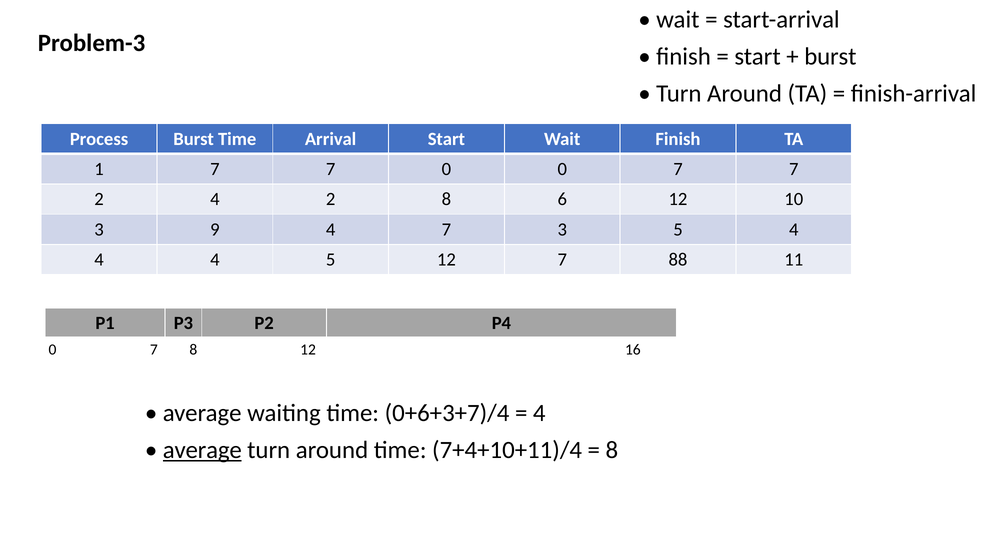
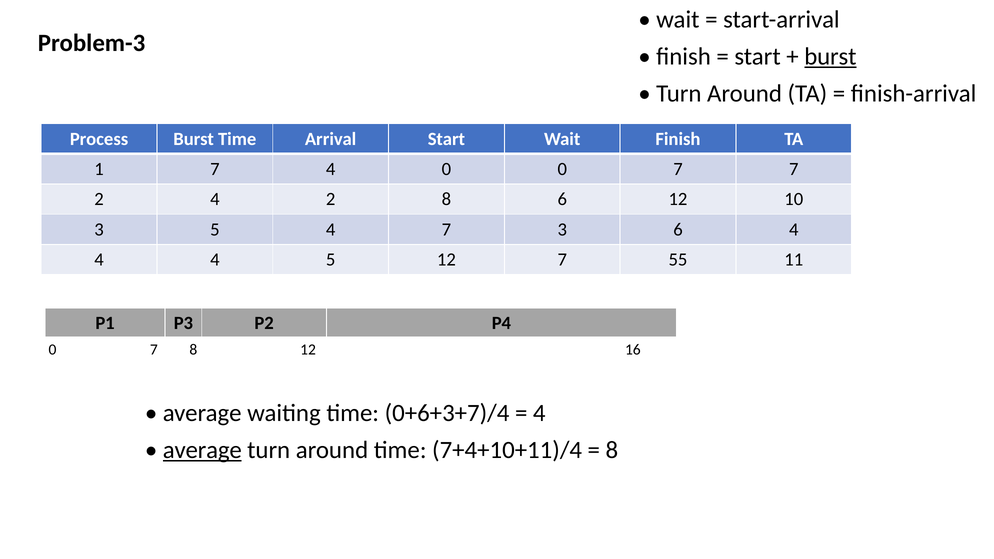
burst underline: none -> present (830, 57)
1 7 7: 7 -> 4 (331, 169)
3 9: 9 -> 5 (215, 230)
3 5: 5 -> 6 (678, 230)
88: 88 -> 55 (678, 260)
